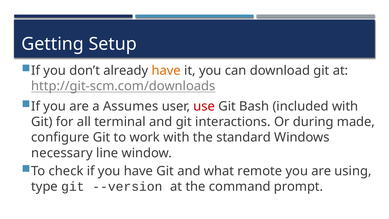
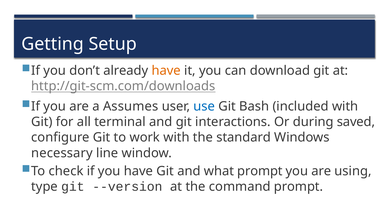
use colour: red -> blue (204, 106)
made: made -> saved (356, 122)
what remote: remote -> prompt (260, 171)
